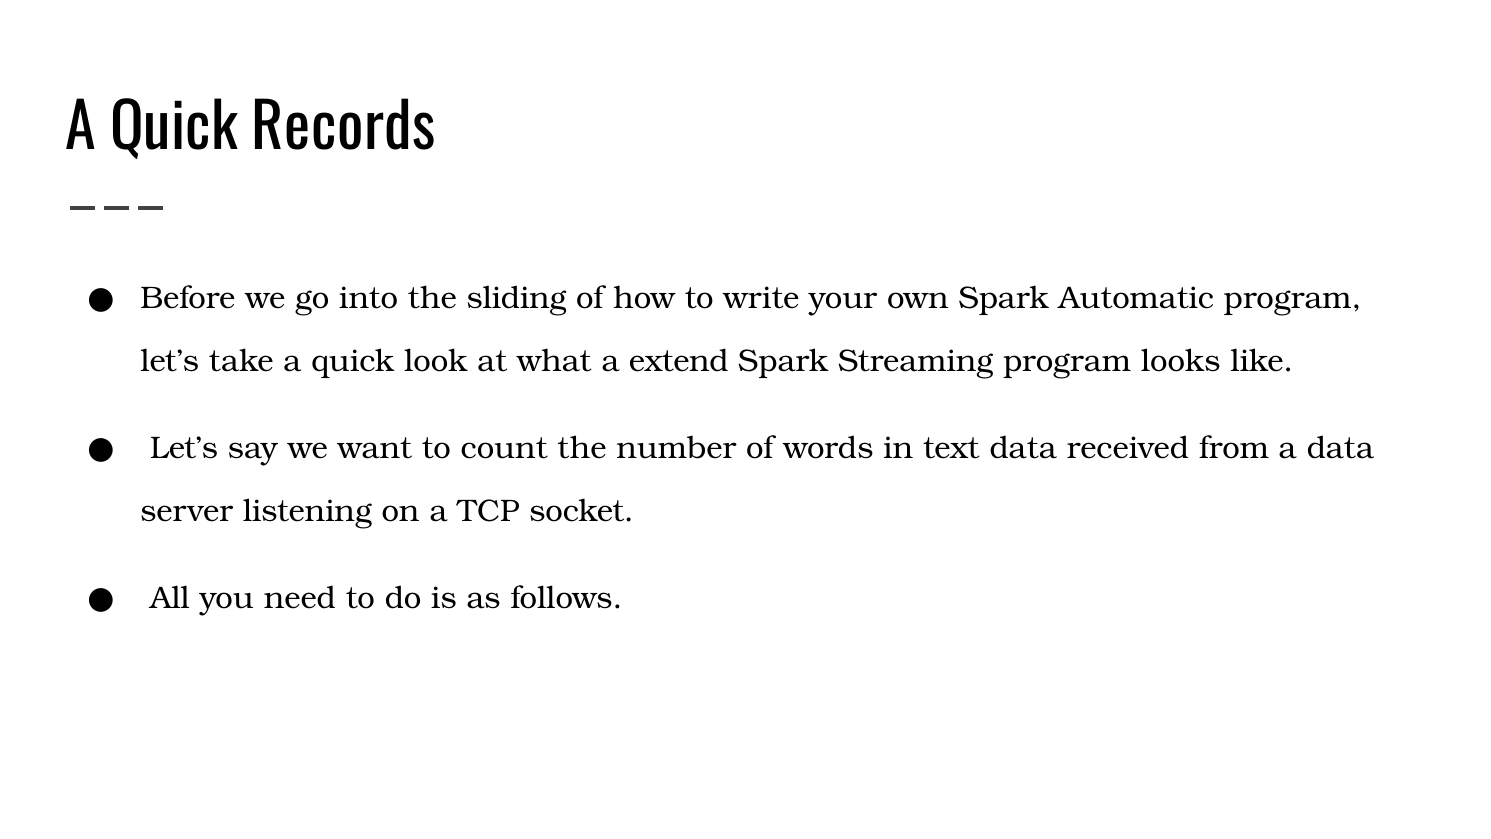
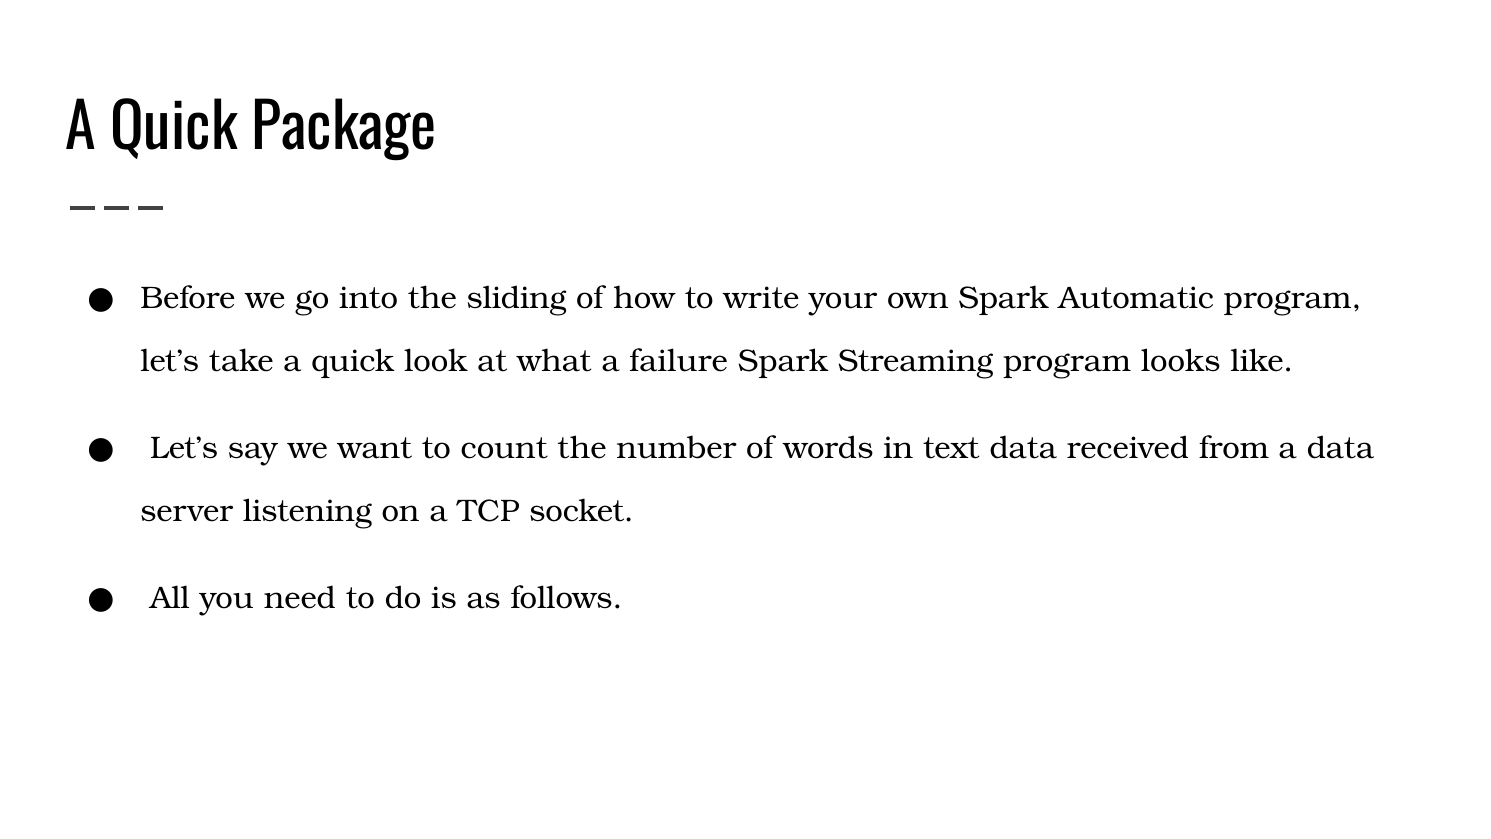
Records: Records -> Package (344, 129)
extend: extend -> failure (679, 361)
